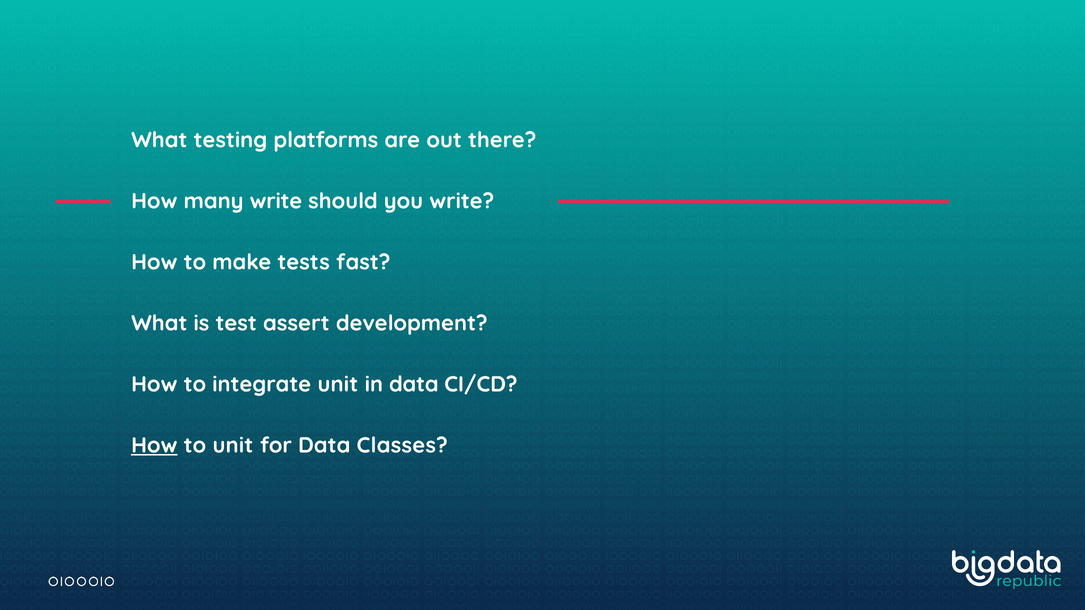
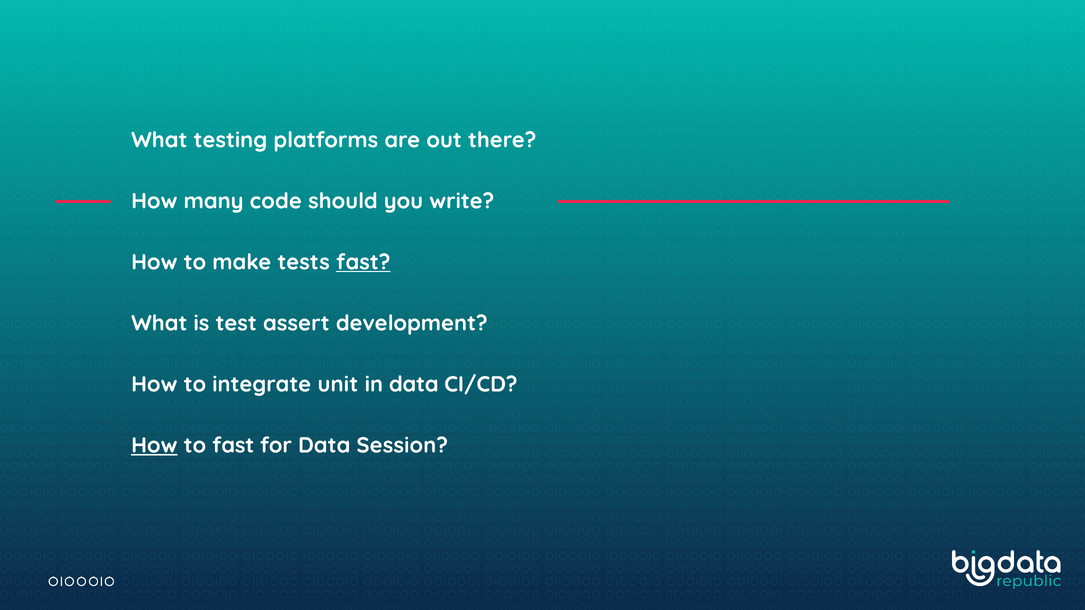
many write: write -> code (276, 201)
fast underline: none -> present (363, 262)
to unit: unit -> fast (233, 446)
Classes: Classes -> Session (402, 446)
